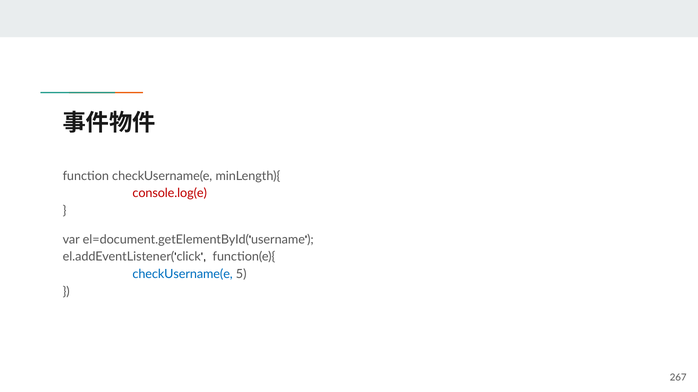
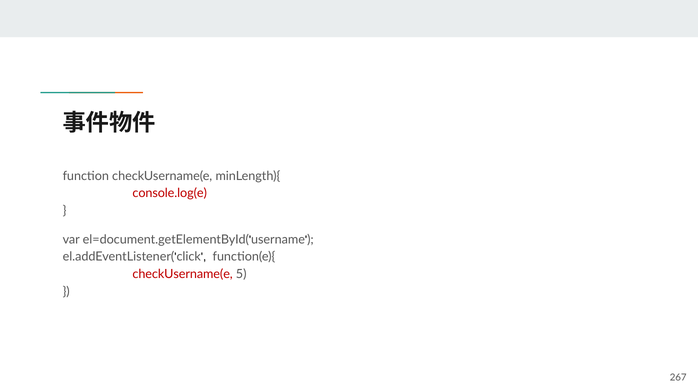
checkUsername(e colour: blue -> red (183, 275)
